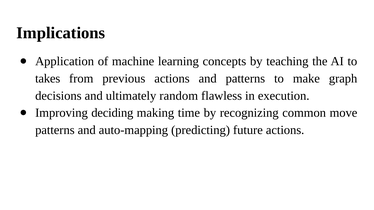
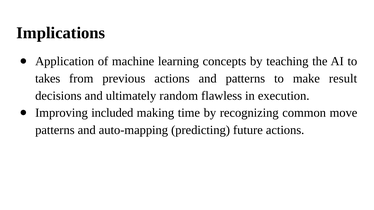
graph: graph -> result (343, 79)
deciding: deciding -> included (112, 113)
